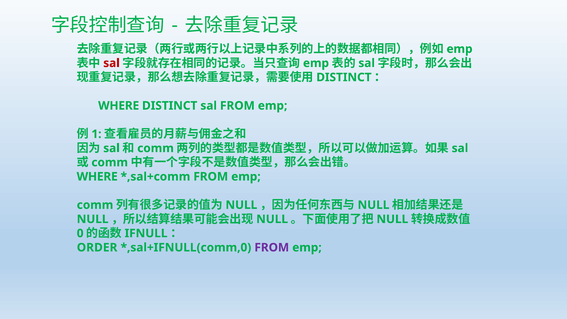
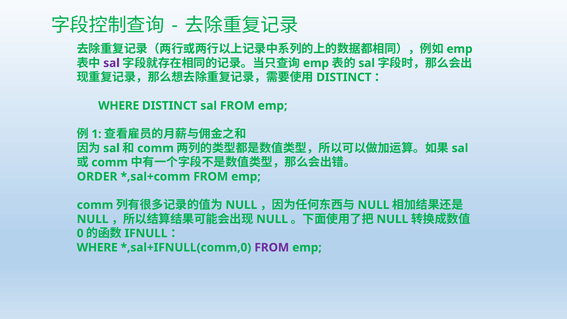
sal colour: red -> purple (112, 63)
WHERE: WHERE -> ORDER (97, 177)
ORDER: ORDER -> WHERE (97, 247)
